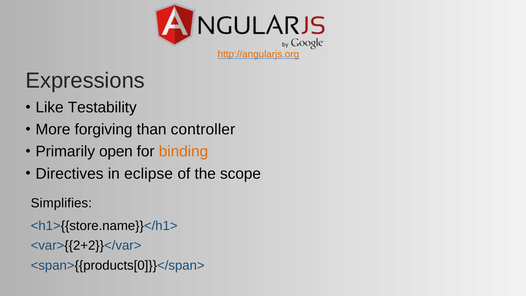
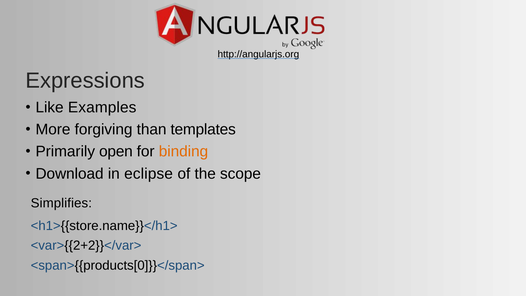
http://angularjs.org colour: orange -> black (258, 54)
Testability: Testability -> Examples (102, 107)
controller: controller -> templates (203, 129)
Directives: Directives -> Download (70, 174)
